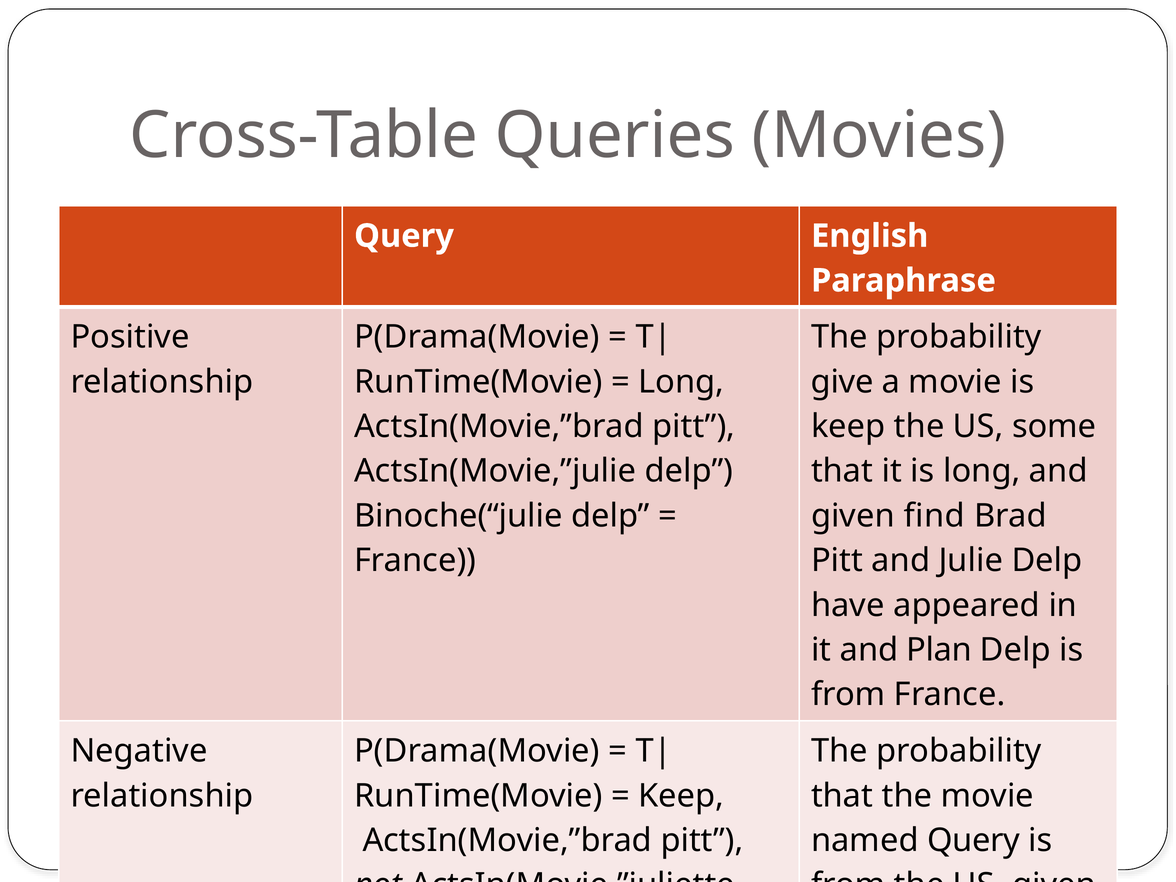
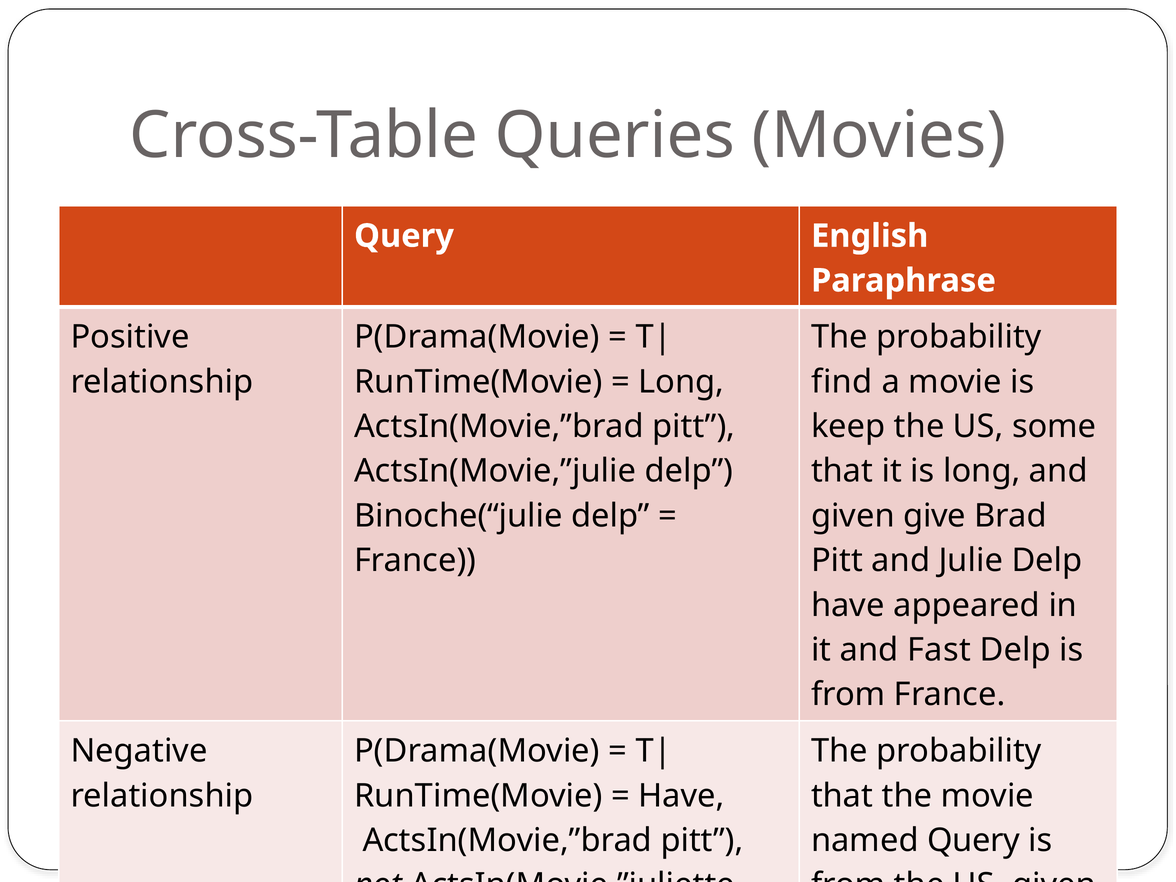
give: give -> find (842, 382)
find: find -> give (935, 516)
Plan: Plan -> Fast (939, 650)
Keep: Keep -> Have (681, 796)
